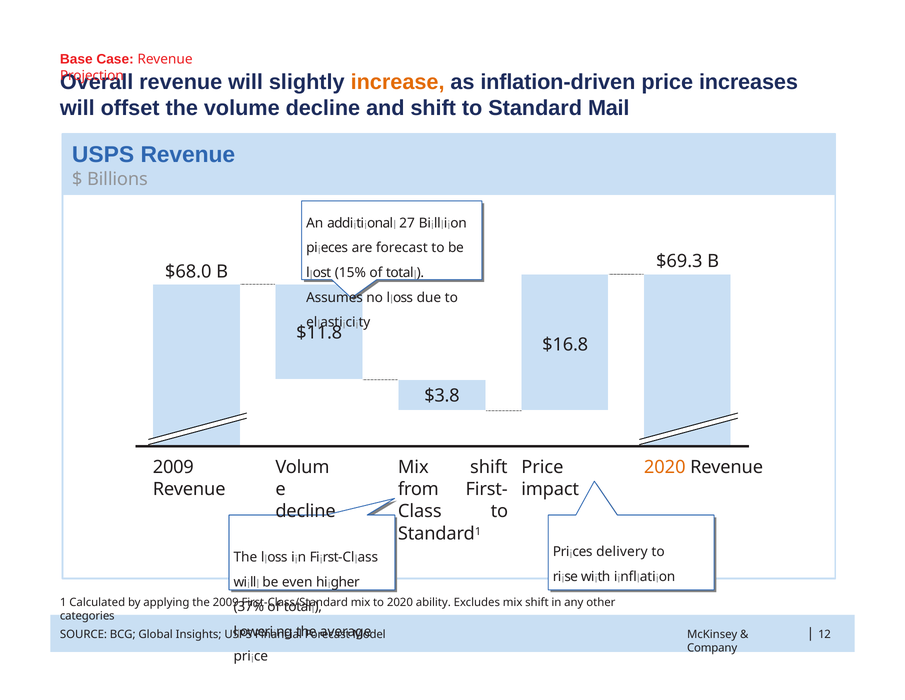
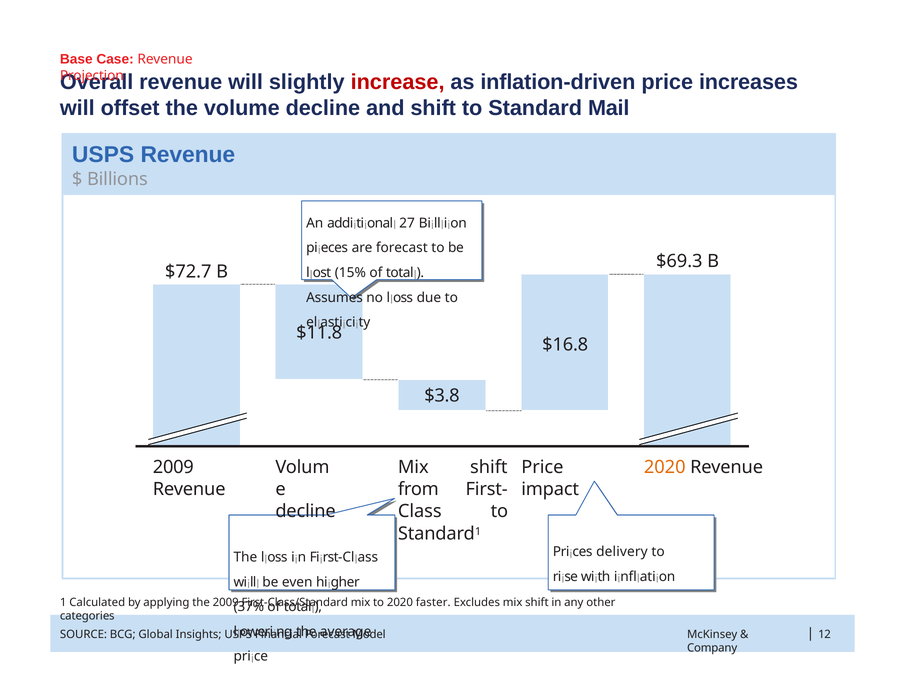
increase colour: orange -> red (398, 82)
$68.0: $68.0 -> $72.7 (188, 271)
ability: ability -> faster (433, 602)
